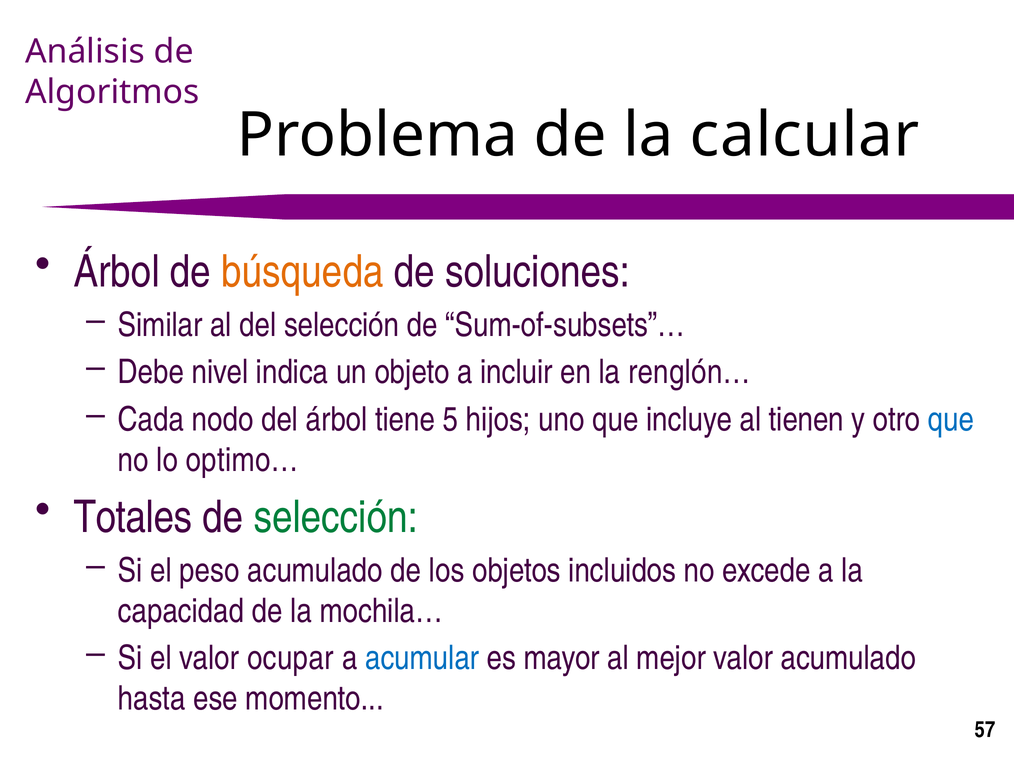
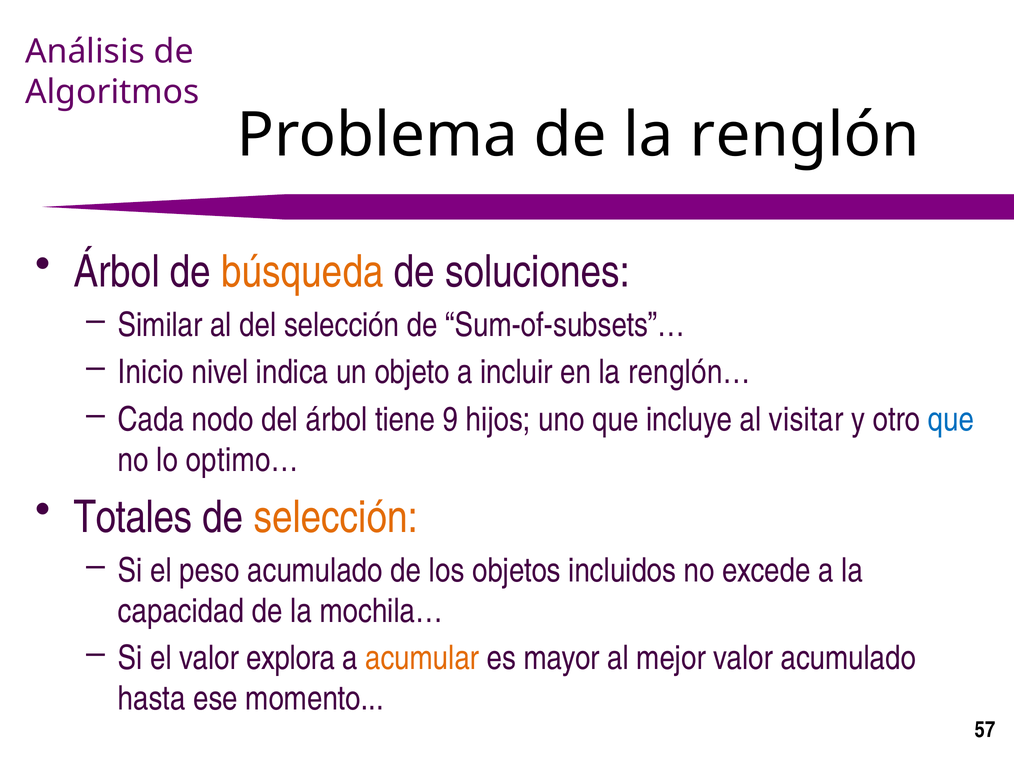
calcular: calcular -> renglón (805, 135)
Debe: Debe -> Inicio (151, 372)
5: 5 -> 9 (451, 420)
tienen: tienen -> visitar (806, 420)
selección colour: green -> orange (336, 517)
ocupar: ocupar -> explora (291, 659)
acumular colour: blue -> orange (422, 659)
